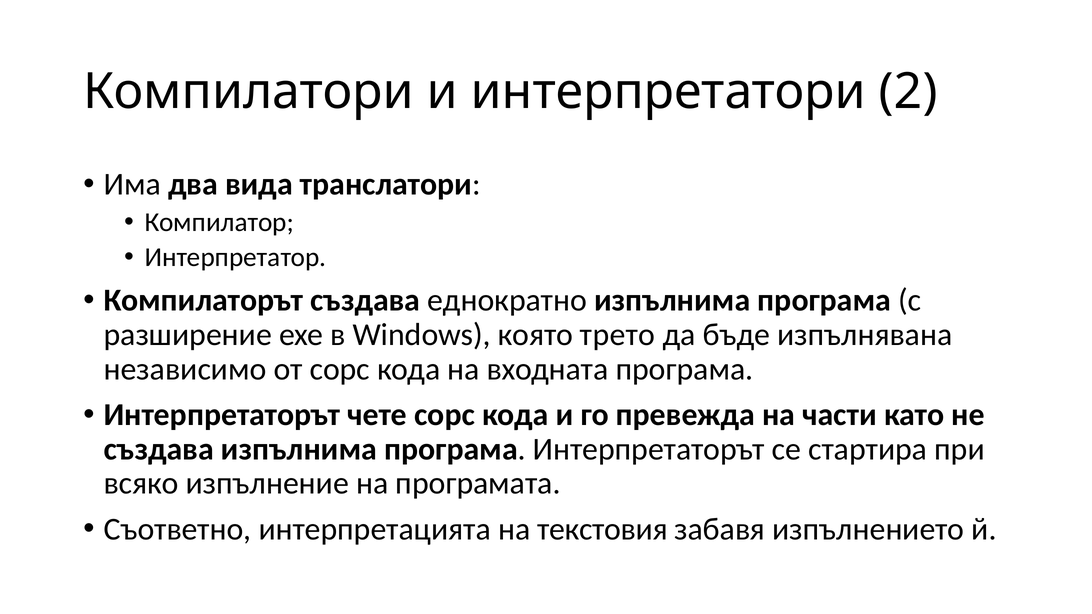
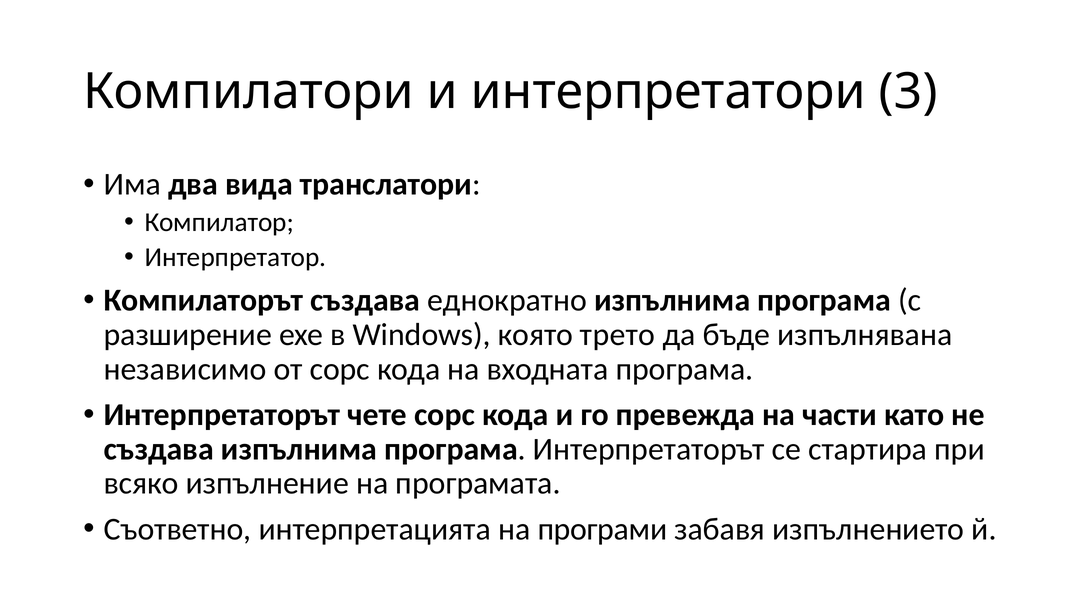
2: 2 -> 3 (908, 92)
текстовия: текстовия -> програми (602, 529)
